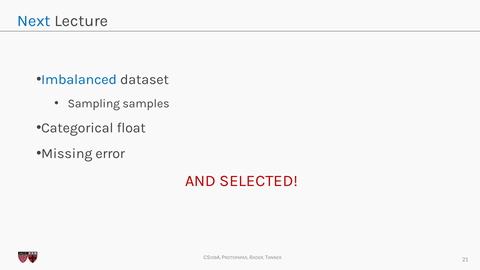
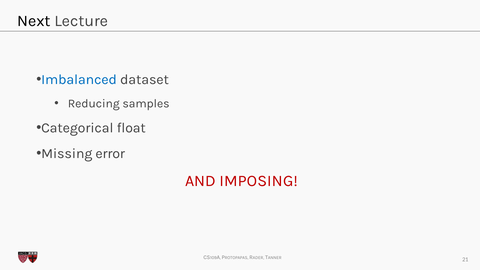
Next colour: blue -> black (34, 21)
Sampling: Sampling -> Reducing (94, 103)
SELECTED: SELECTED -> IMPOSING (259, 181)
